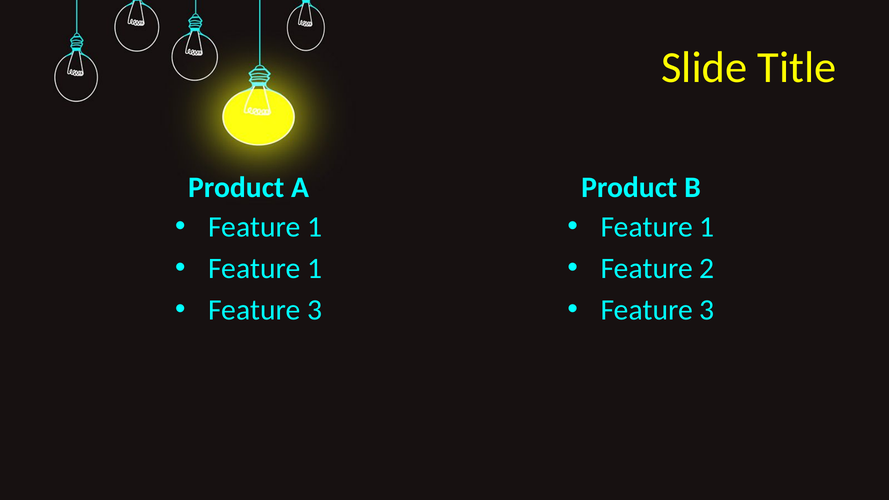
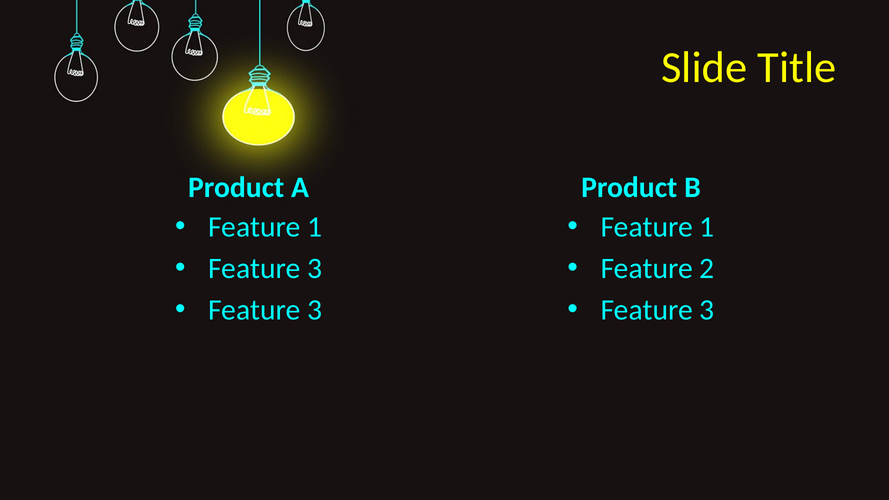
1: 1 -> 3 (315, 269)
